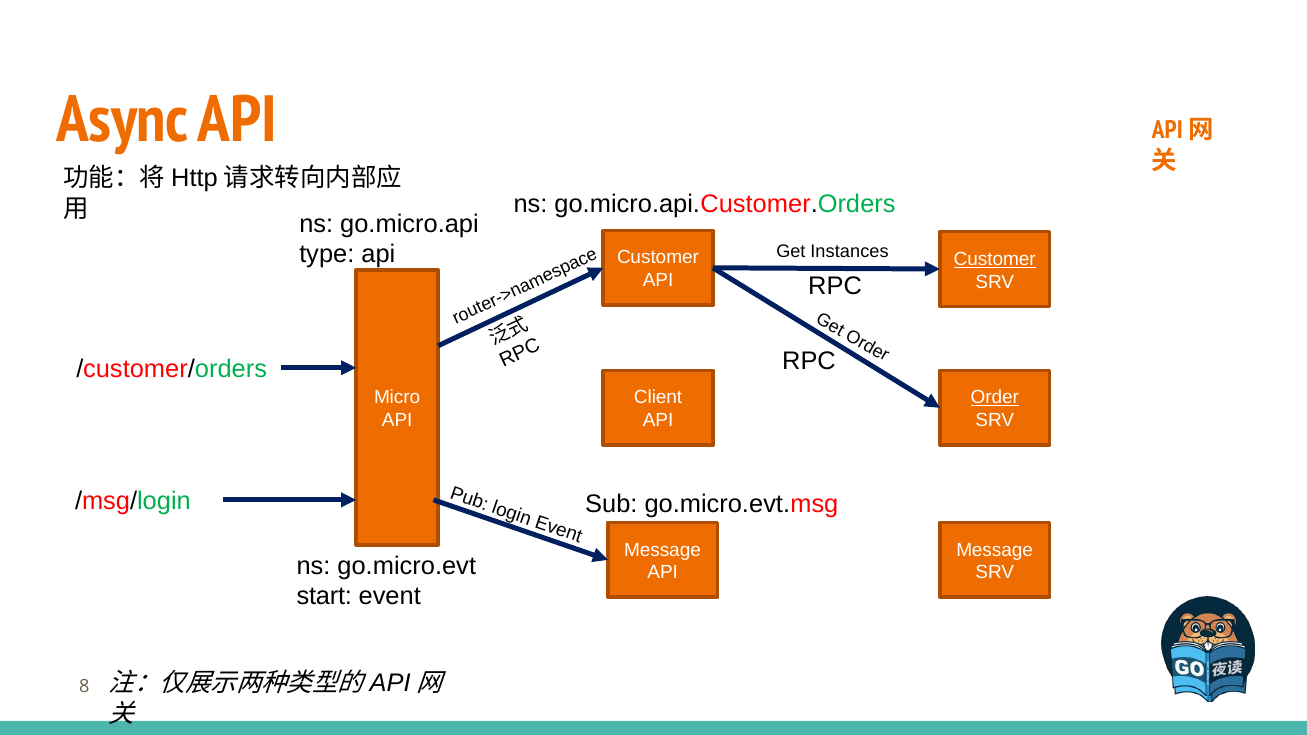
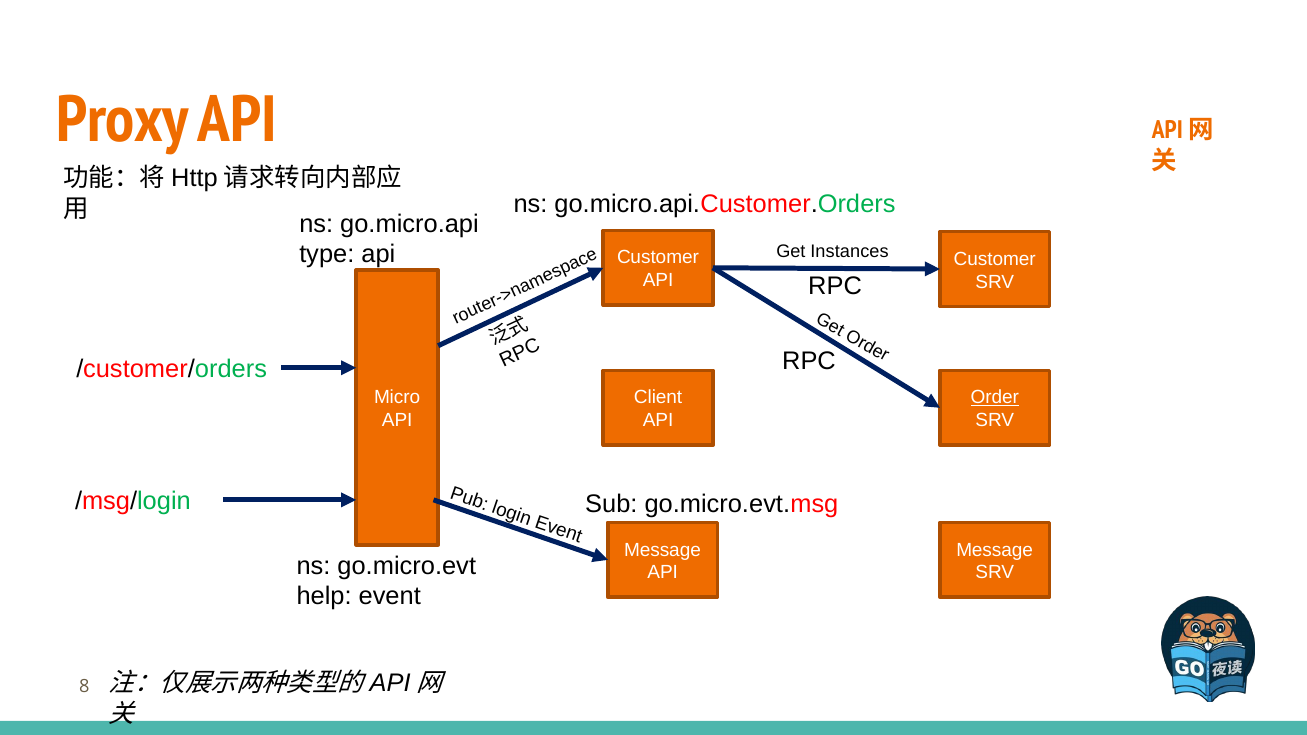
Async: Async -> Proxy (122, 120)
Customer underline: present -> none (995, 259)
start: start -> help (324, 596)
